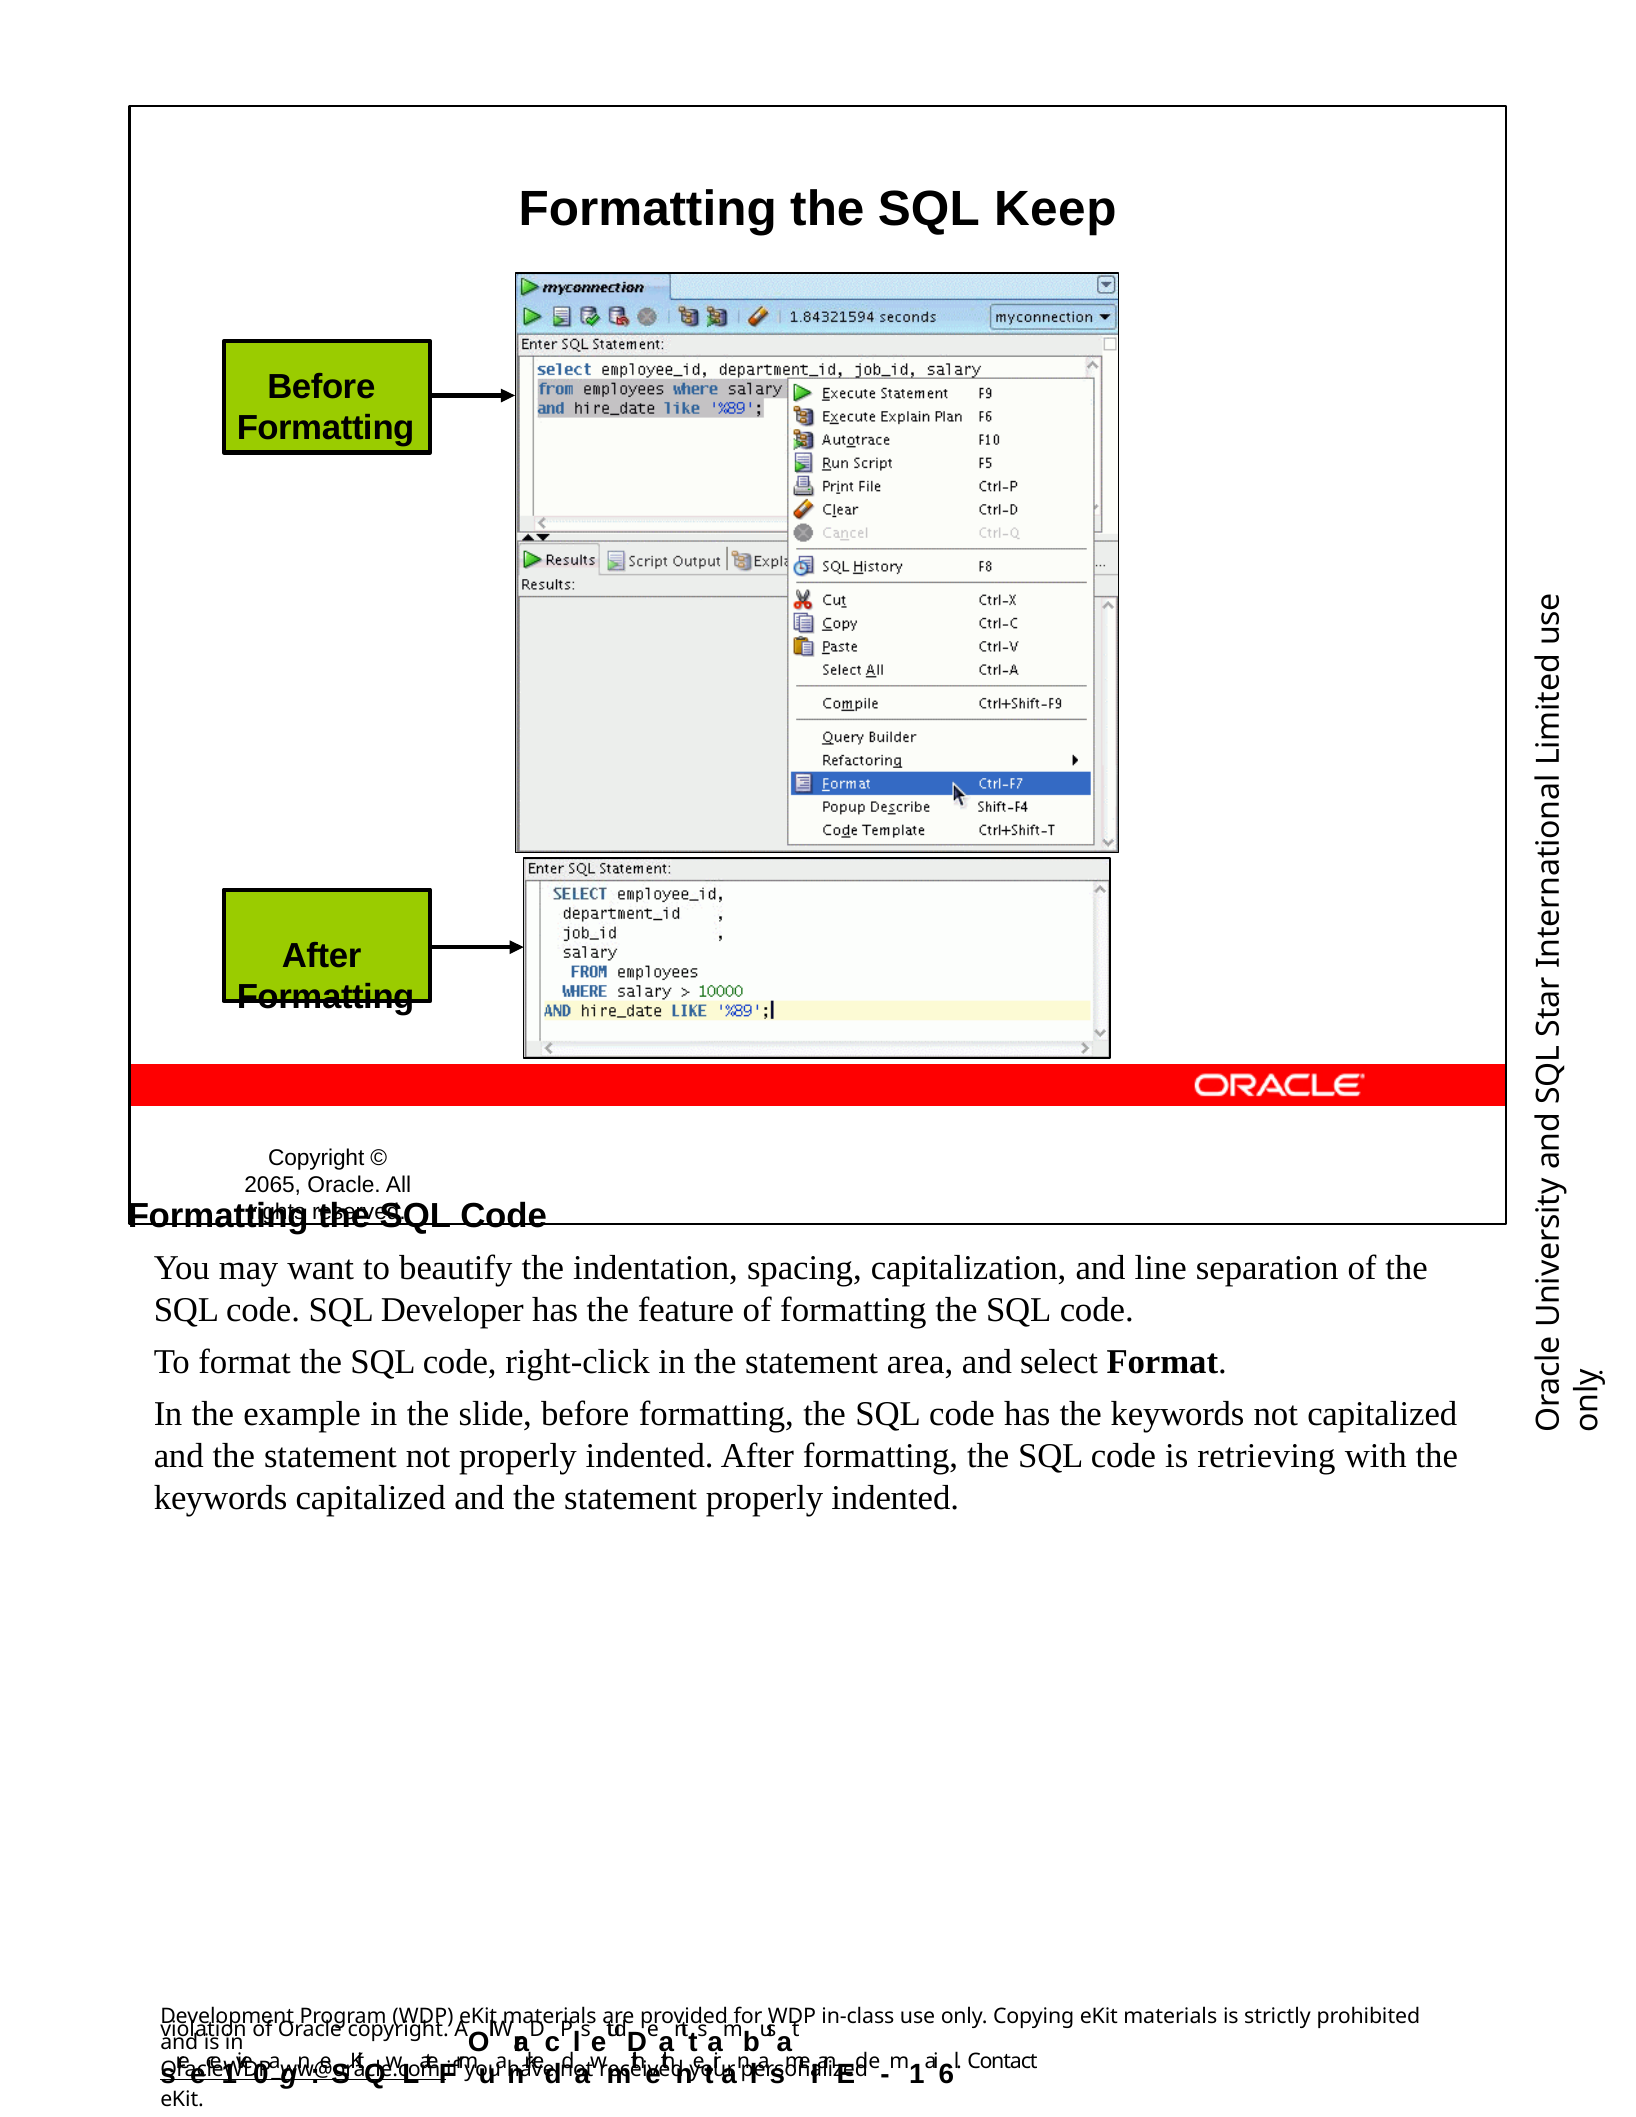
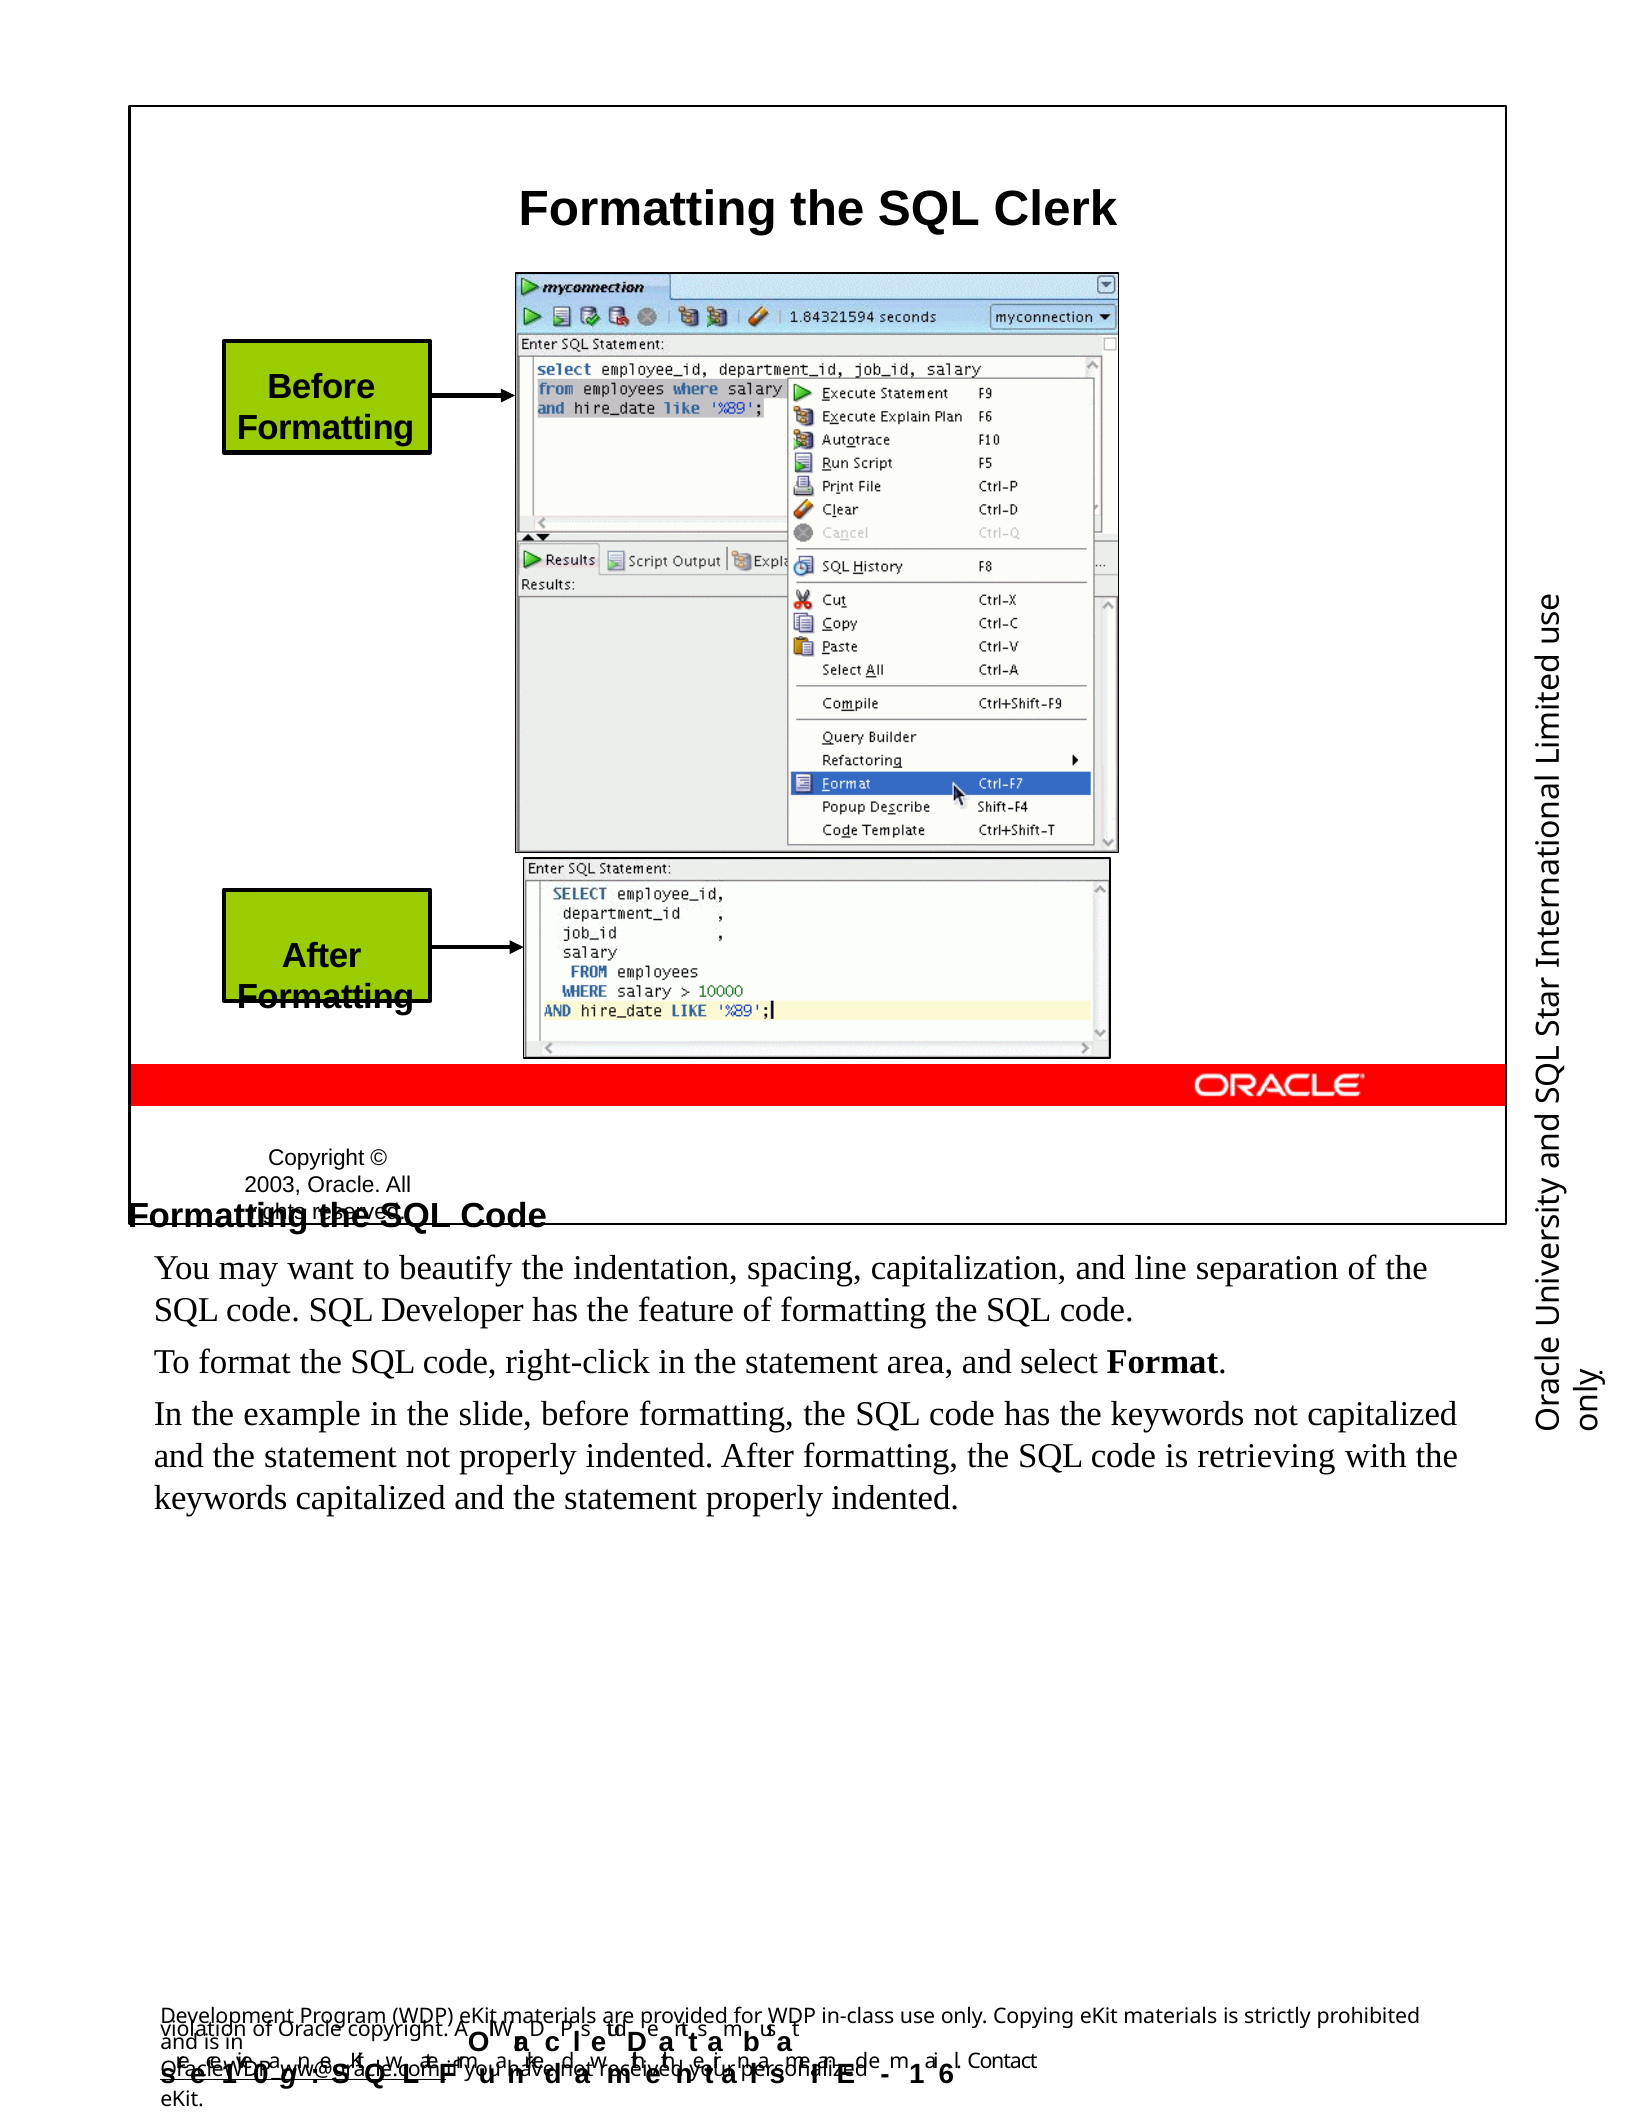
Keep: Keep -> Clerk (1055, 209)
2065: 2065 -> 2003 (273, 1185)
